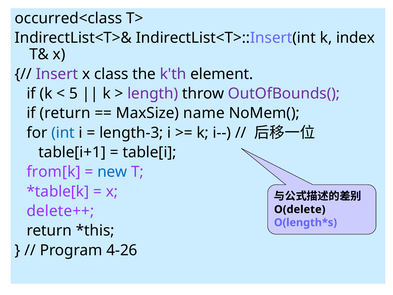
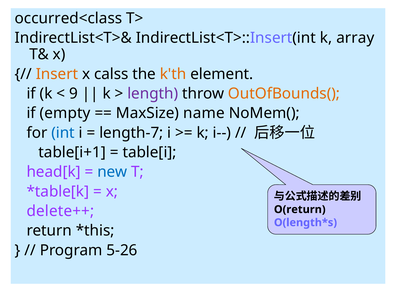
index: index -> array (355, 38)
Insert colour: purple -> orange (57, 74)
class: class -> calss (111, 74)
k'th colour: purple -> orange (173, 74)
5: 5 -> 9 (73, 93)
OutOfBounds( colour: purple -> orange (284, 93)
if return: return -> empty (65, 113)
length-3: length-3 -> length-7 (131, 133)
from[k: from[k -> head[k (54, 172)
O(delete: O(delete -> O(return (300, 209)
4-26: 4-26 -> 5-26 (122, 250)
